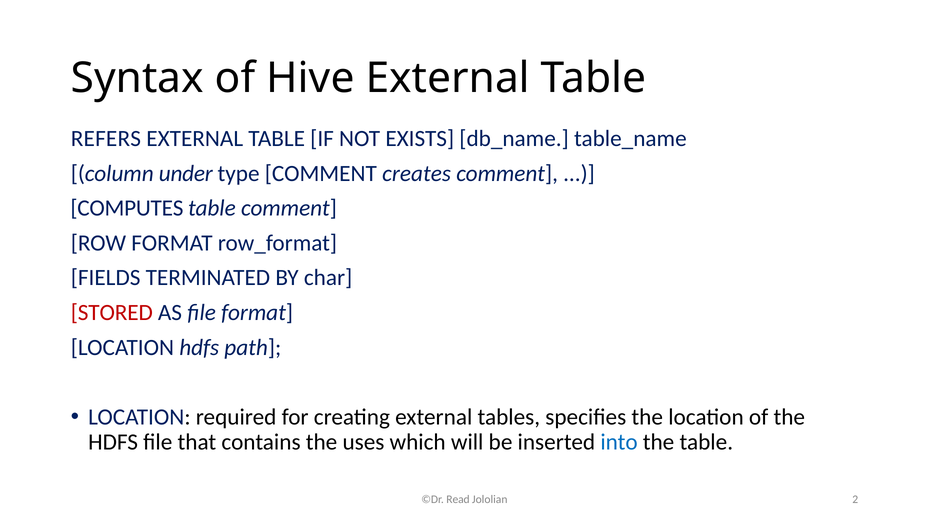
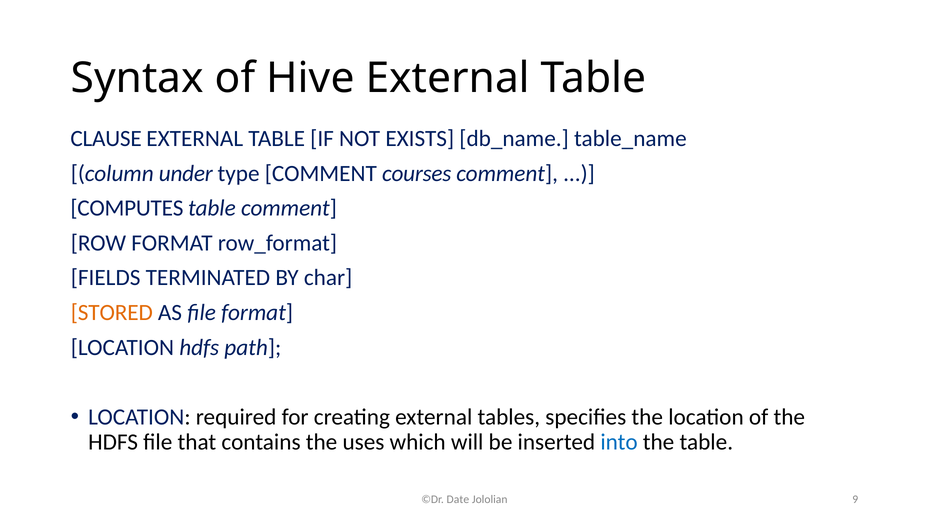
REFERS: REFERS -> CLAUSE (106, 139)
creates: creates -> courses (417, 173)
STORED colour: red -> orange (112, 312)
Read: Read -> Date (458, 499)
2: 2 -> 9 (855, 499)
